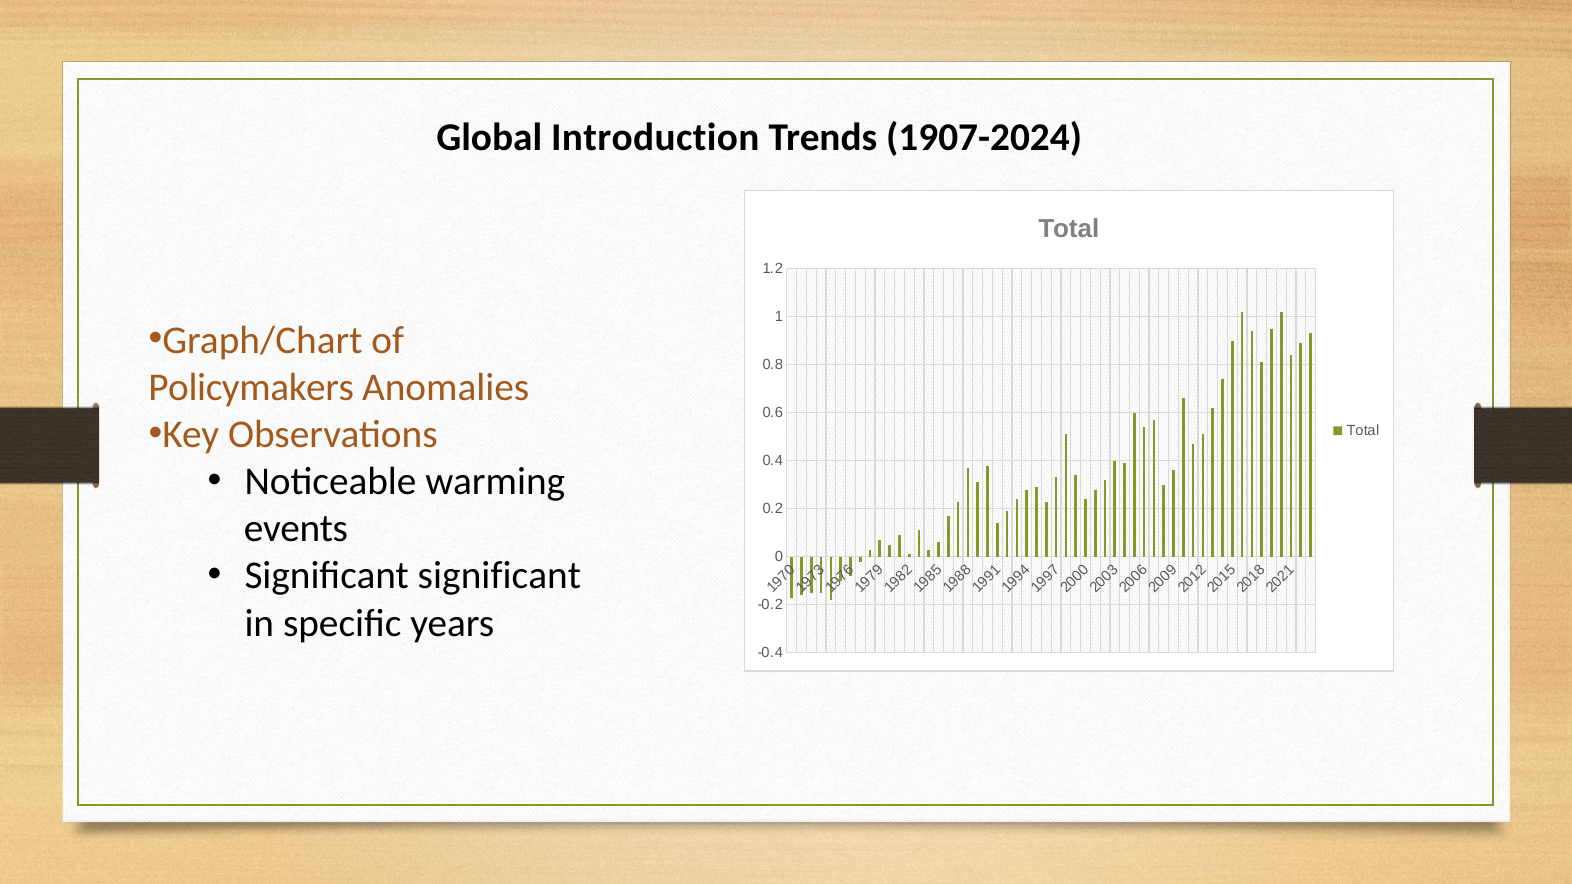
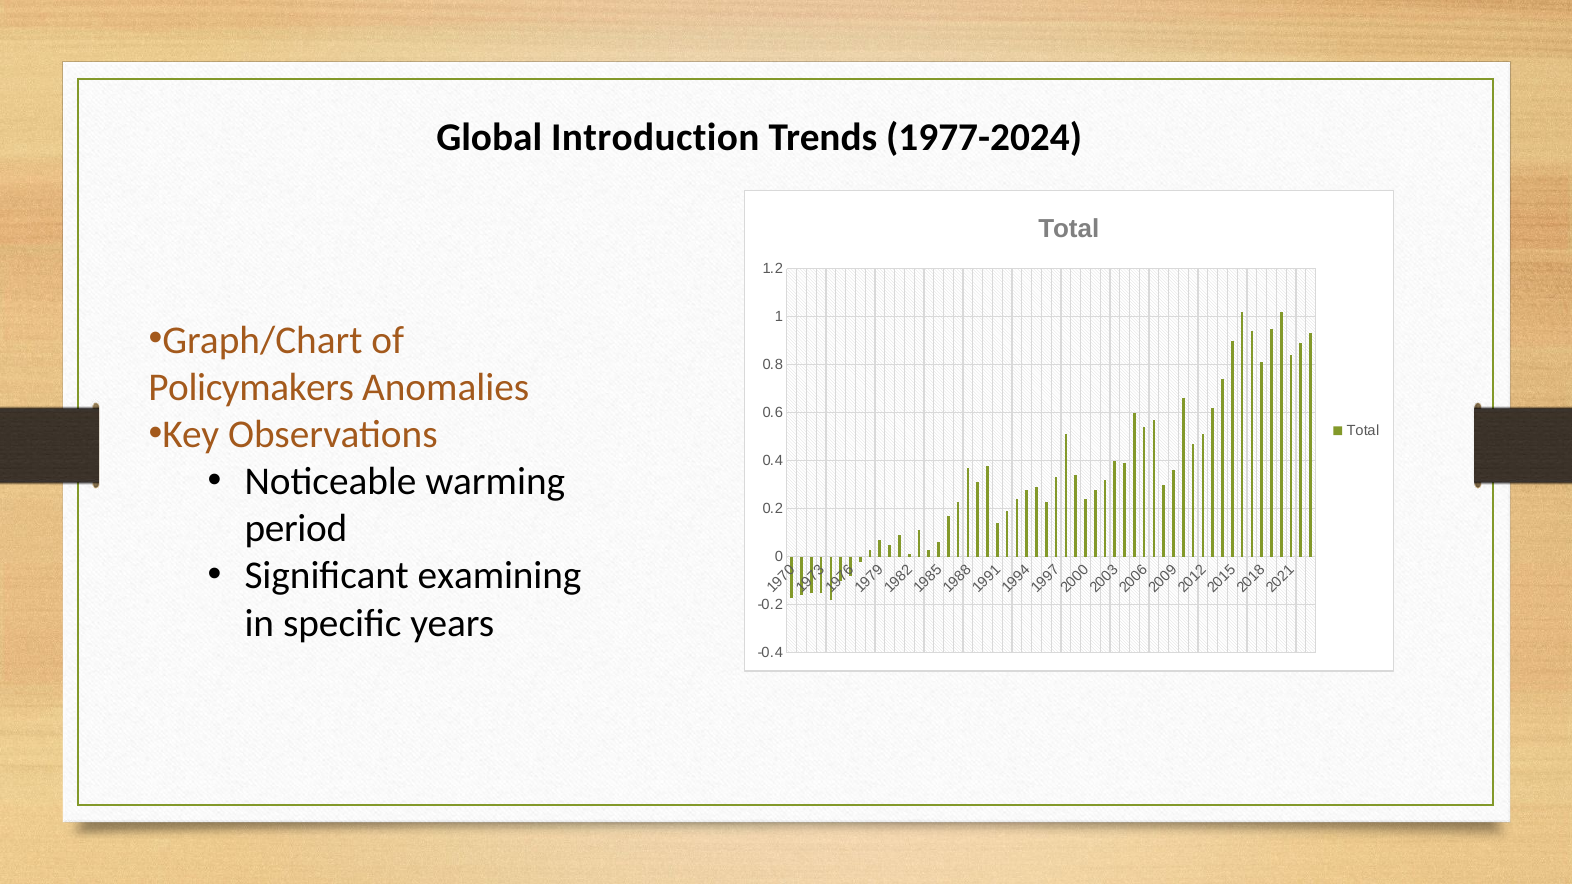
1907-2024: 1907-2024 -> 1977-2024 (984, 138)
events: events -> period (296, 529)
Significant significant: significant -> examining (500, 576)
